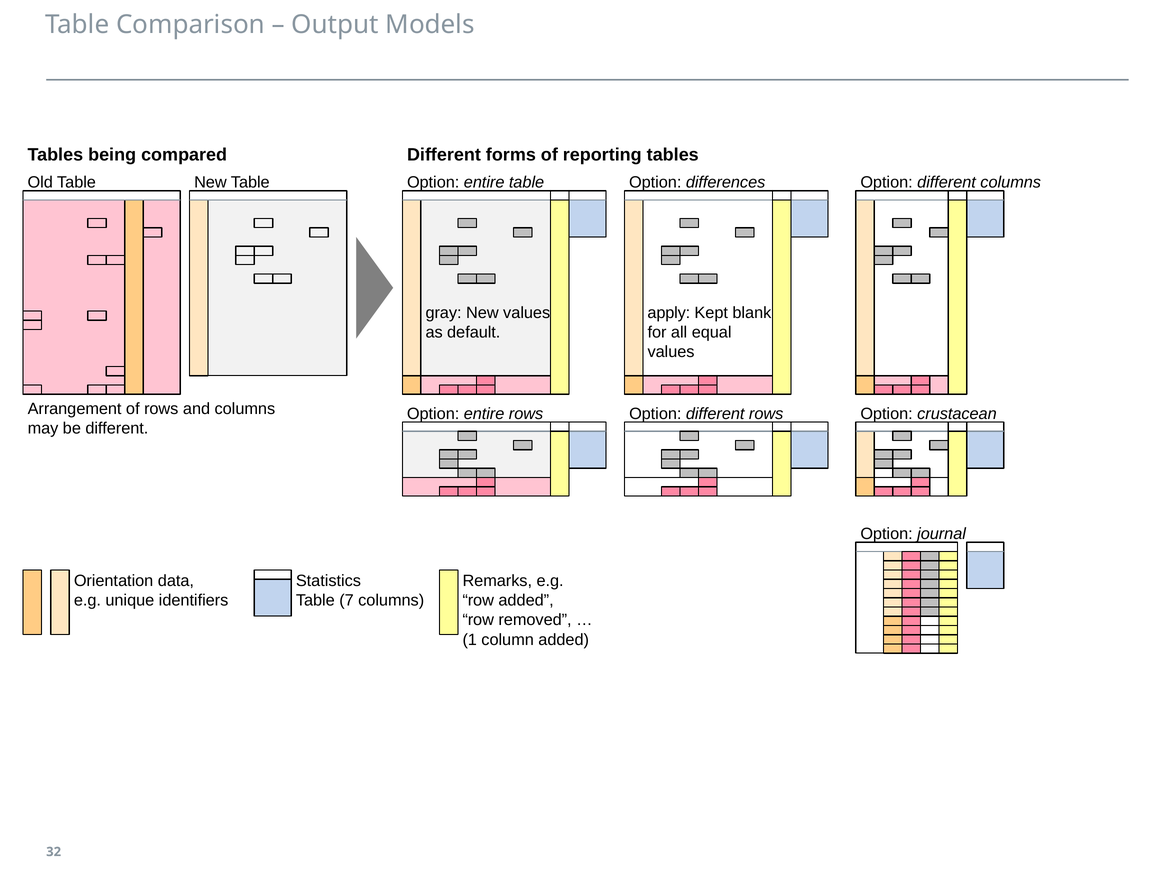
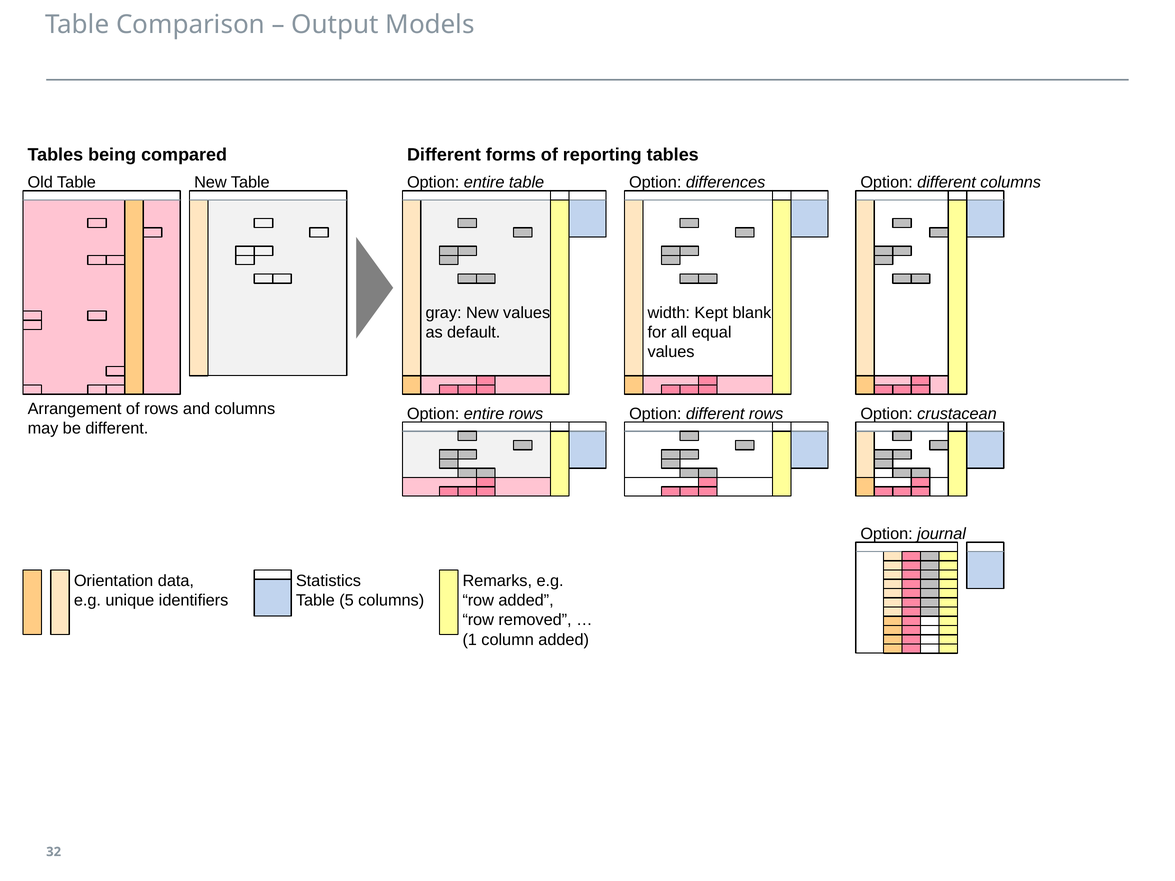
apply: apply -> width (669, 313)
7: 7 -> 5 (347, 601)
